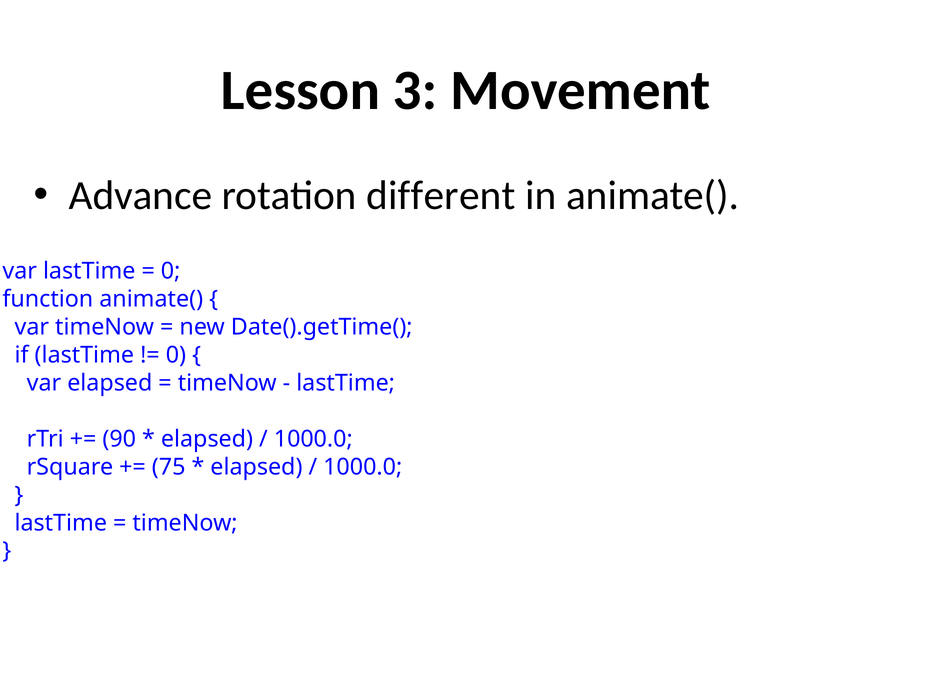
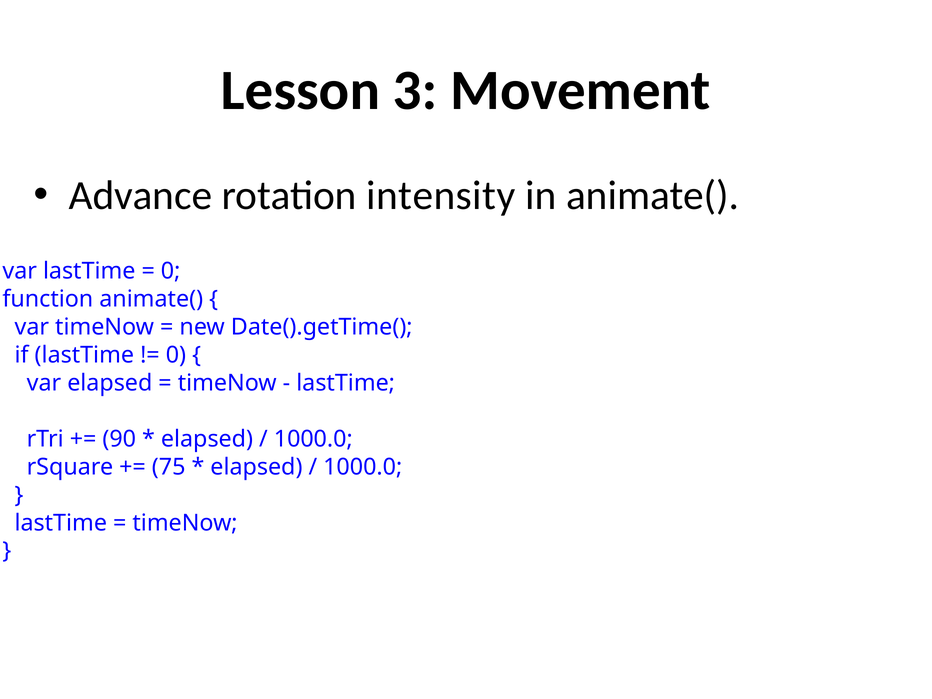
different: different -> intensity (441, 196)
